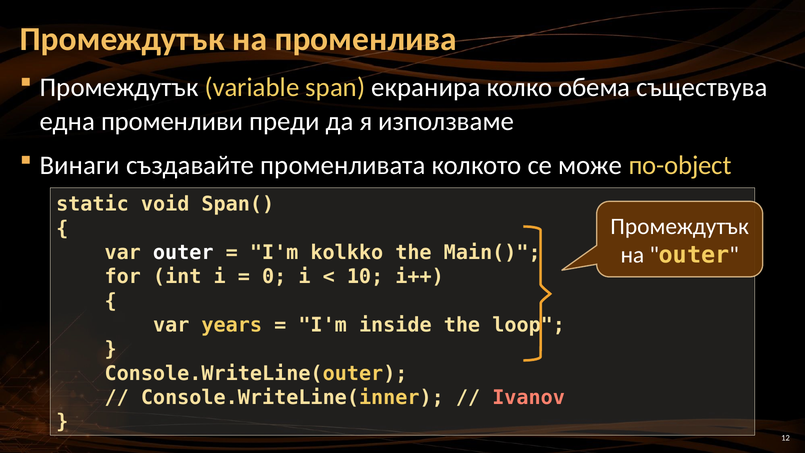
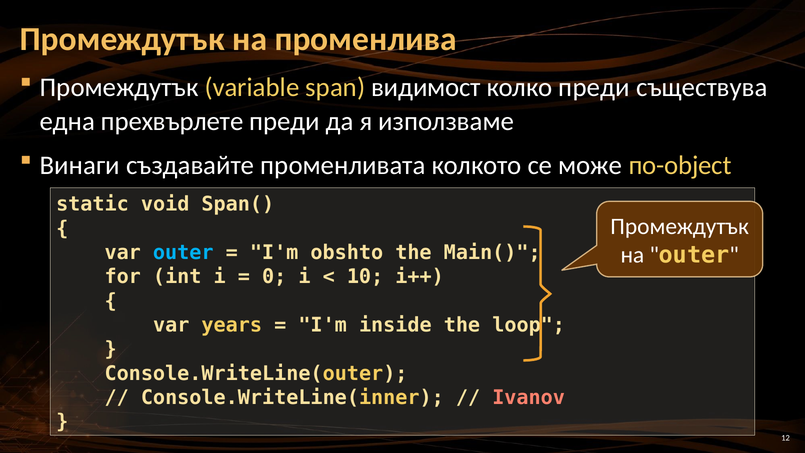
екранира: екранира -> видимост (426, 87)
колко обема: обема -> преди (594, 87)
променливи: променливи -> прехвърлете (172, 121)
outer colour: white -> light blue (183, 253)
kolkko: kolkko -> obshto (347, 253)
